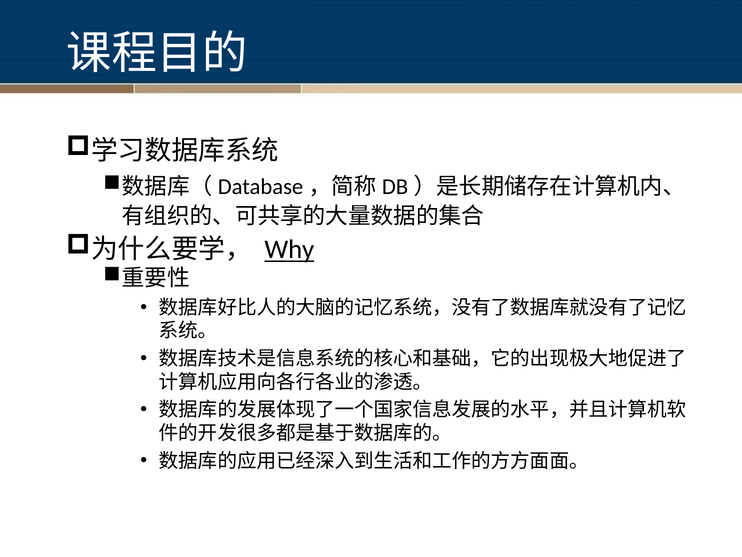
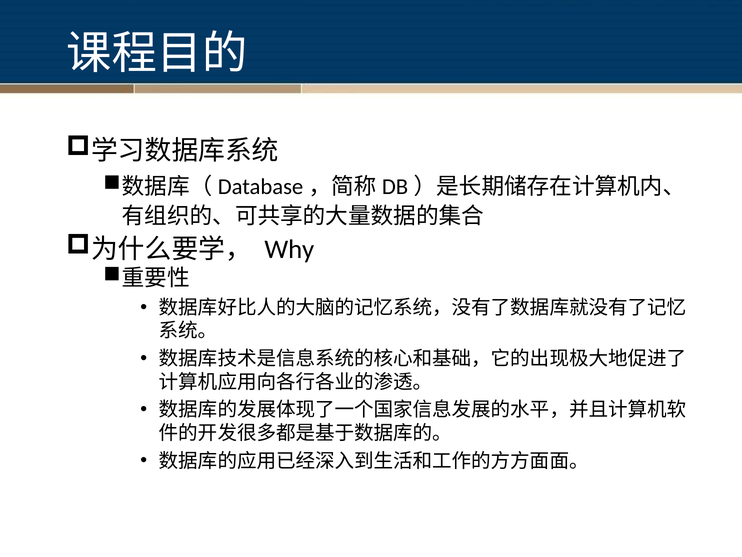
Why underline: present -> none (289, 249)
